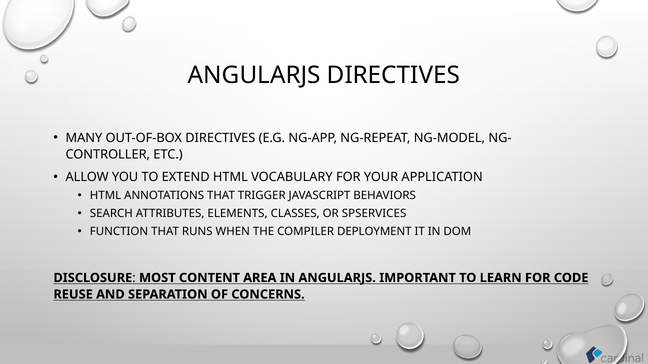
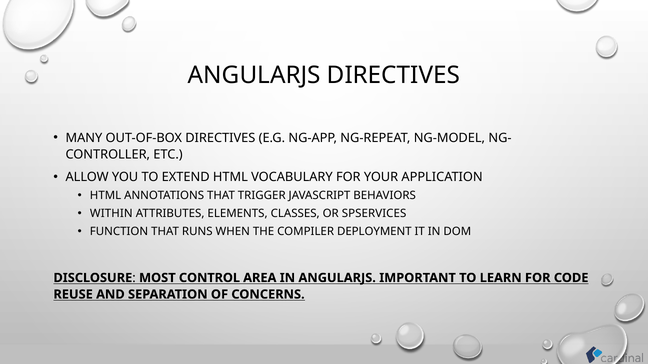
SEARCH: SEARCH -> WITHIN (111, 214)
CONTENT: CONTENT -> CONTROL (209, 278)
